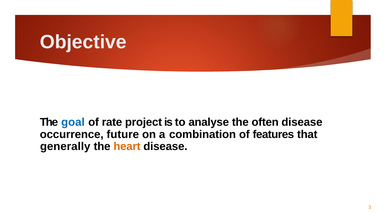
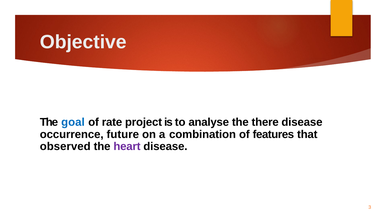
often: often -> there (265, 122)
generally: generally -> observed (65, 147)
heart colour: orange -> purple (127, 147)
